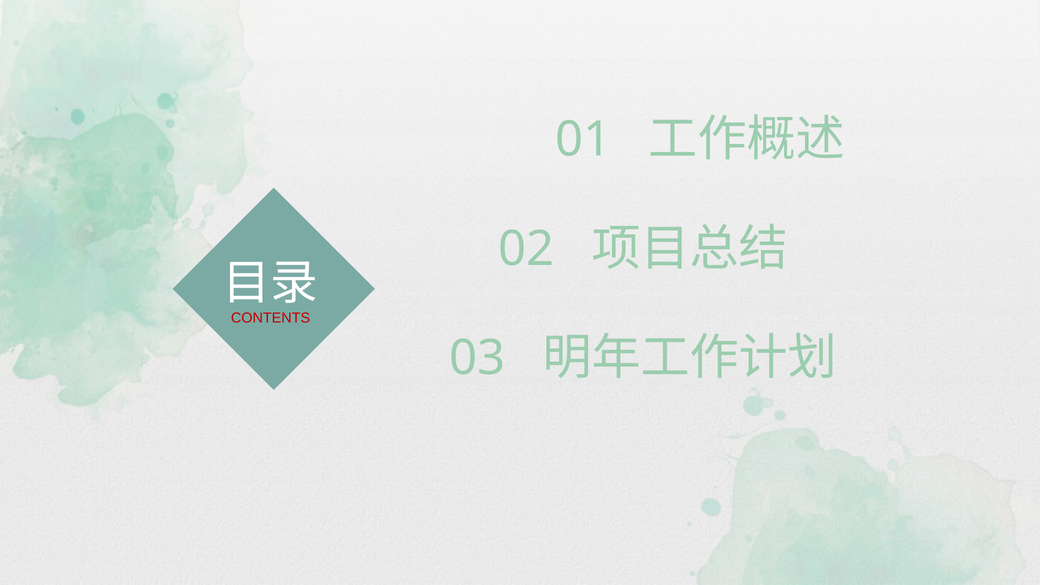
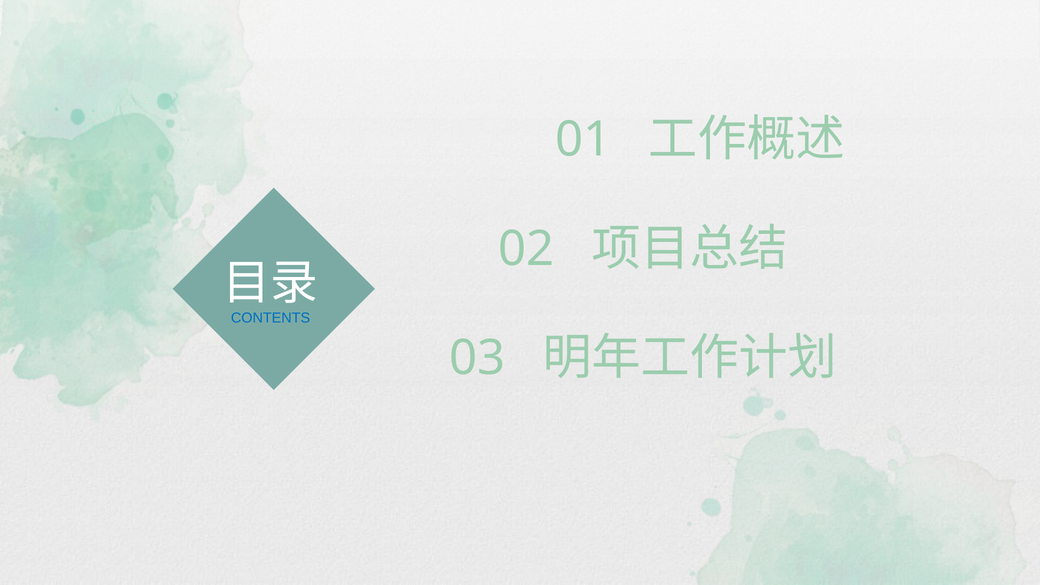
CONTENTS colour: red -> blue (271, 318)
